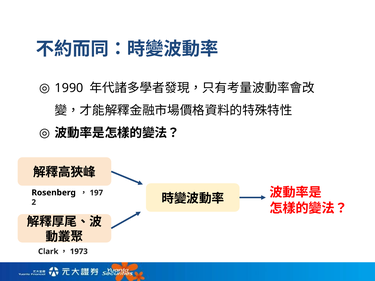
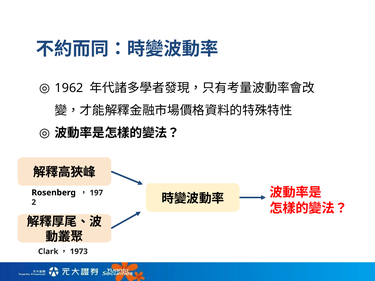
1990: 1990 -> 1962 (69, 88)
